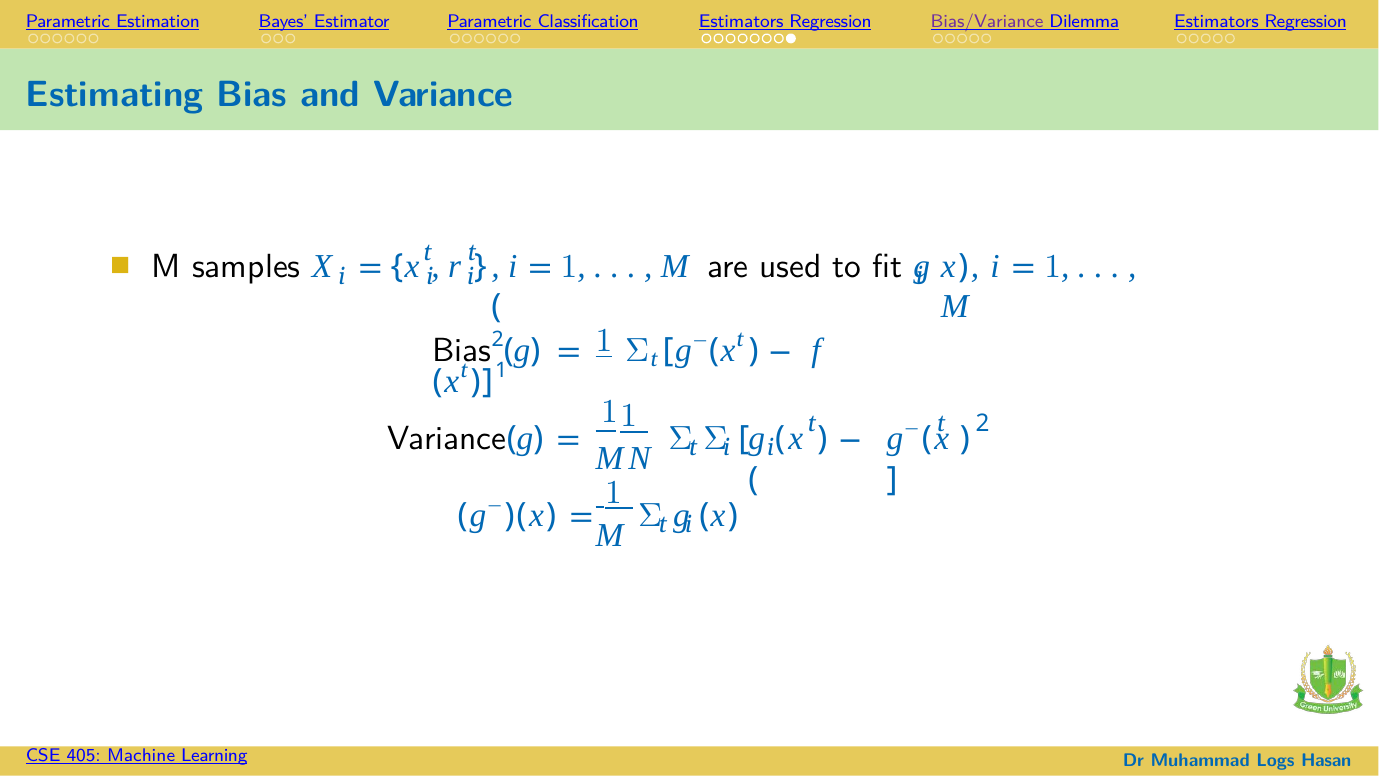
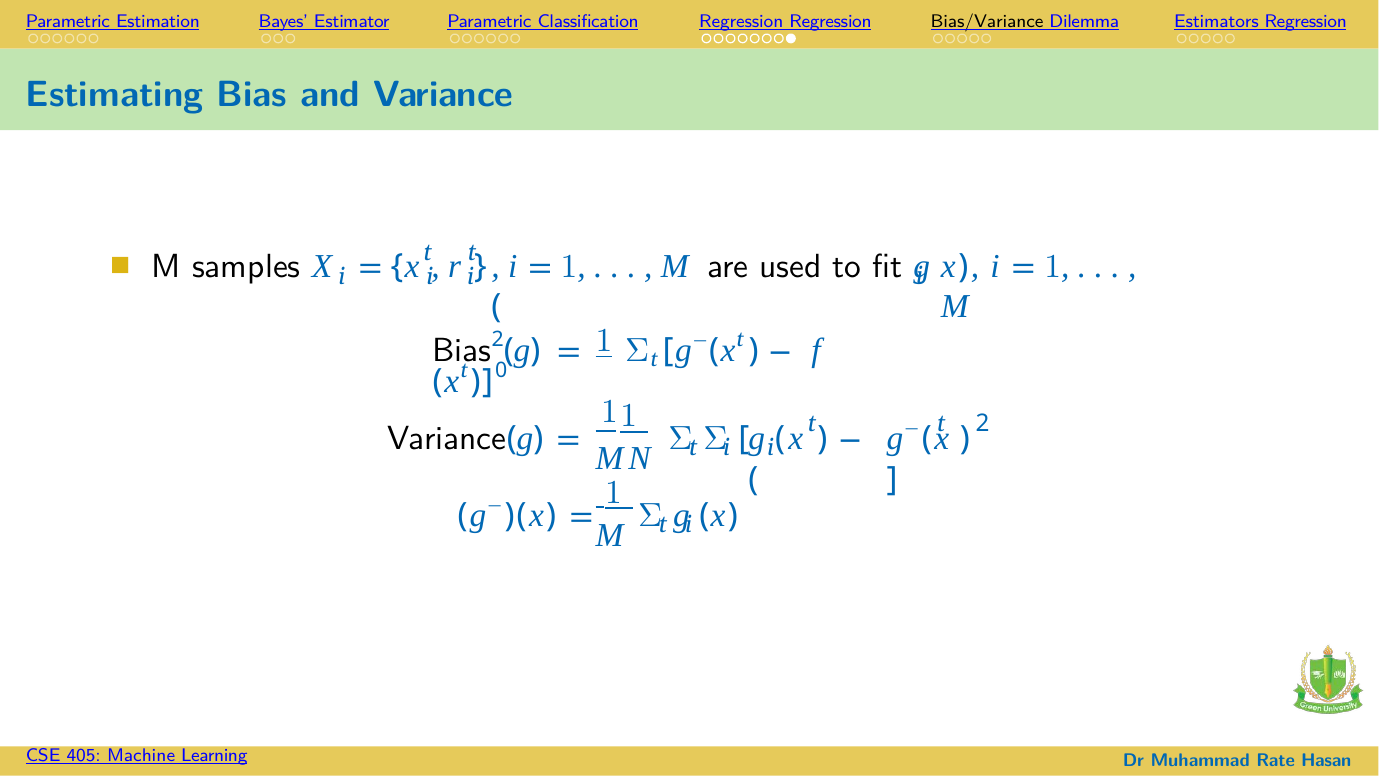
Classification Estimators: Estimators -> Regression (741, 21)
Bias/Variance colour: purple -> black (987, 21)
1: 1 -> 0 (501, 371)
Logs: Logs -> Rate (1276, 760)
